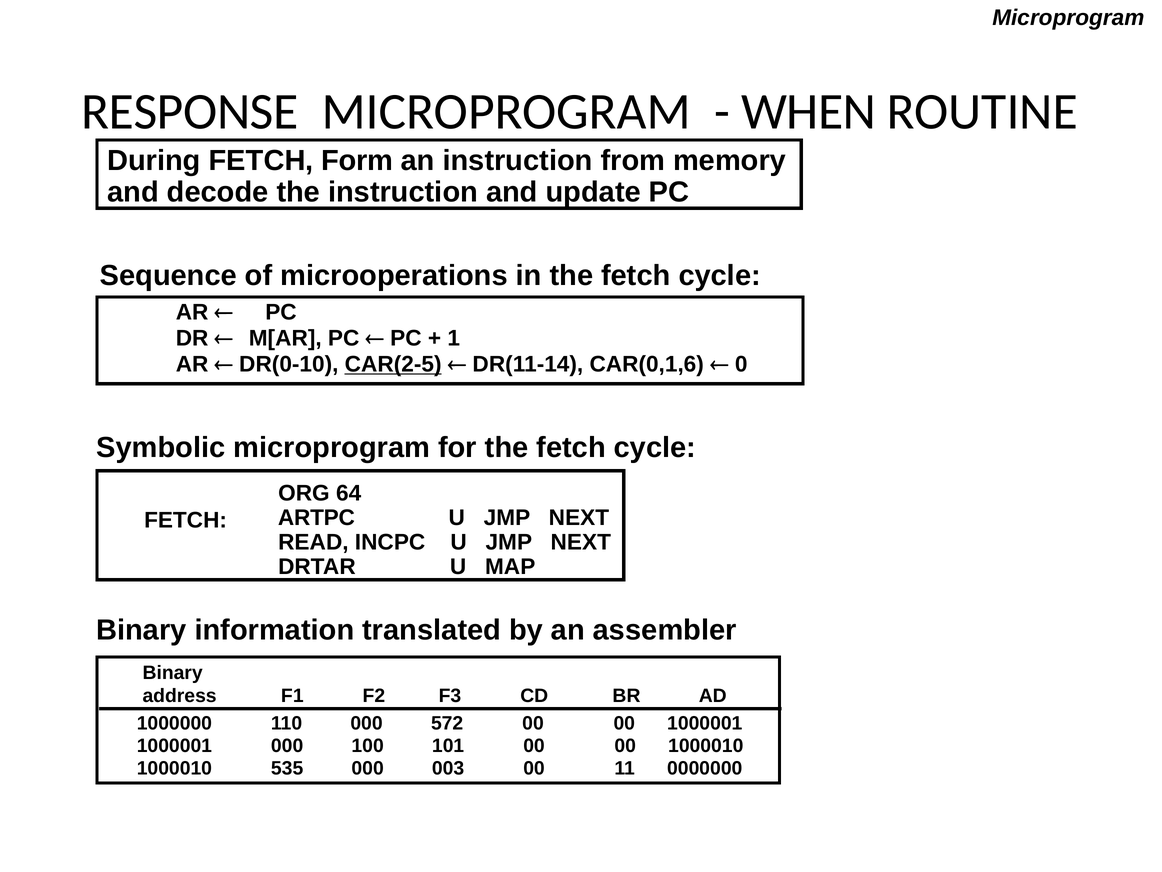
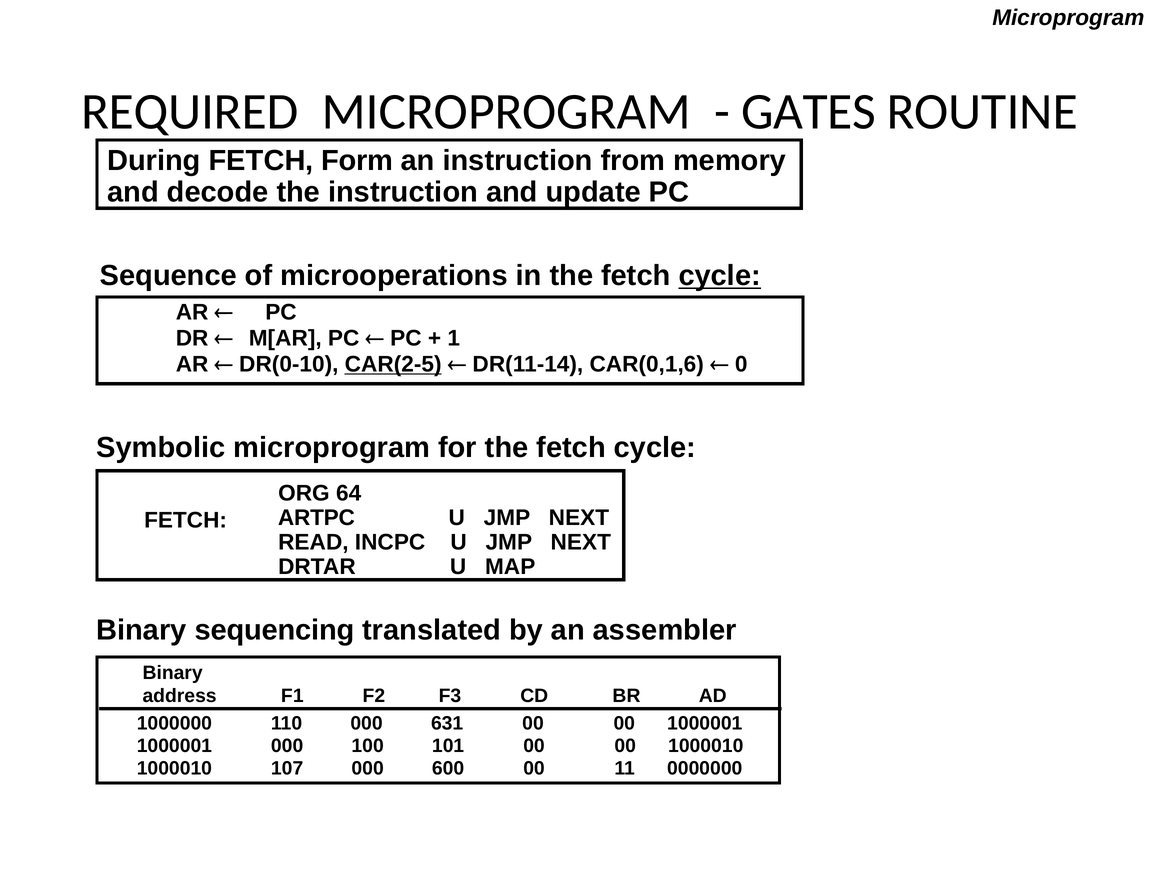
RESPONSE: RESPONSE -> REQUIRED (190, 112)
WHEN: WHEN -> GATES (809, 112)
cycle underline: none -> present (720, 276)
information: information -> sequencing (275, 630)
572: 572 -> 631 (447, 723)
535: 535 -> 107 (287, 768)
003: 003 -> 600 (448, 768)
